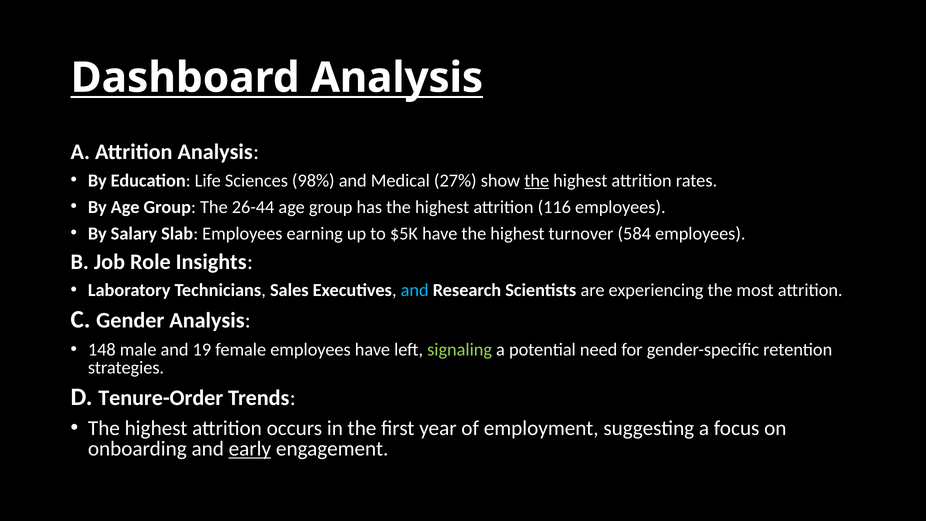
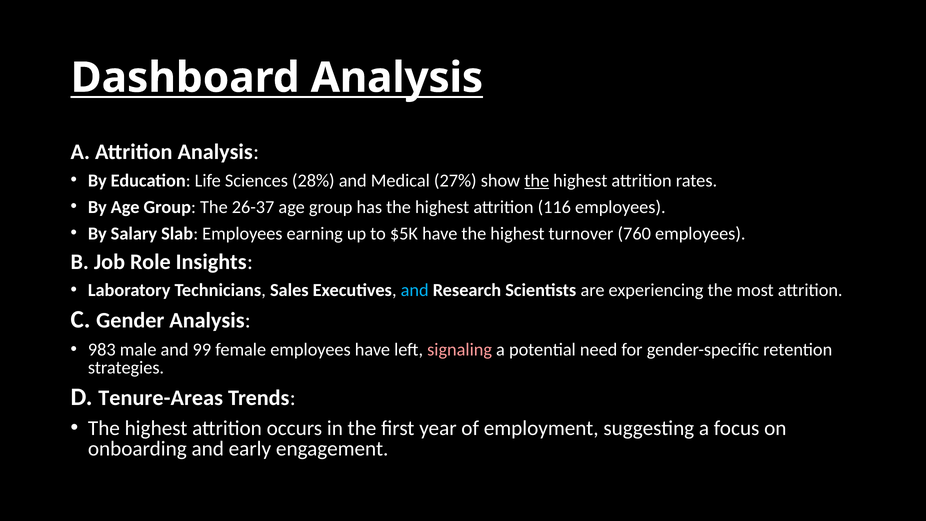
98%: 98% -> 28% (313, 181)
26-44: 26-44 -> 26-37 (253, 207)
584: 584 -> 760 (634, 233)
148: 148 -> 983 (102, 350)
19: 19 -> 99 (202, 350)
signaling colour: light green -> pink (460, 350)
Tenure-Order: Tenure-Order -> Tenure-Areas (161, 398)
early underline: present -> none (250, 449)
